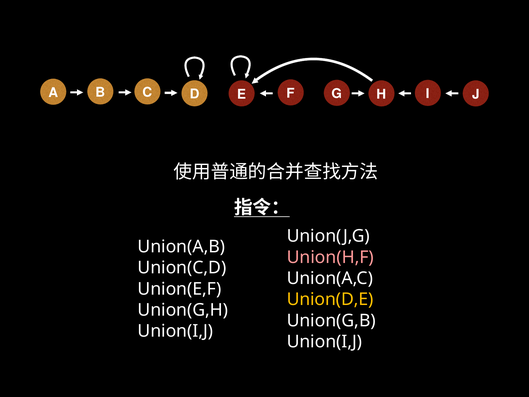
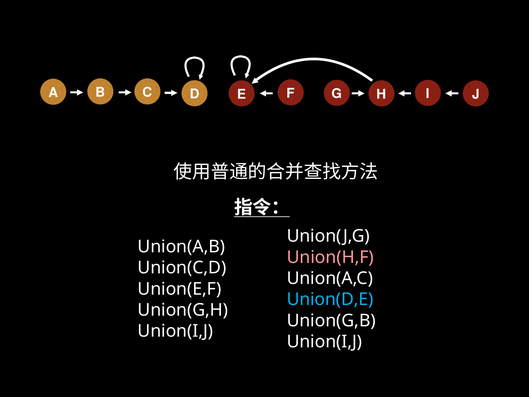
Union(D,E colour: yellow -> light blue (330, 299)
